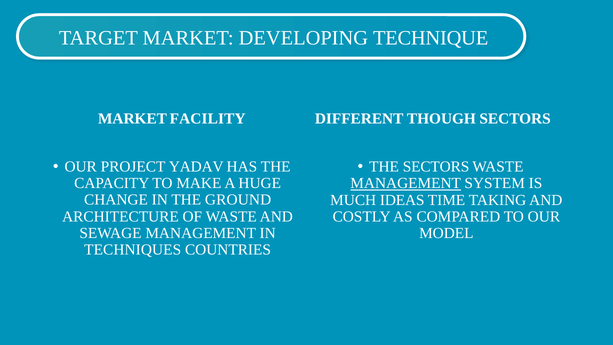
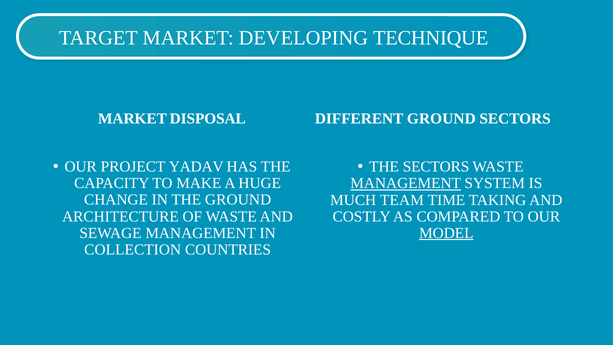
FACILITY: FACILITY -> DISPOSAL (208, 118)
DIFFERENT THOUGH: THOUGH -> GROUND (441, 118)
IDEAS: IDEAS -> TEAM (402, 200)
MODEL underline: none -> present (446, 233)
TECHNIQUES: TECHNIQUES -> COLLECTION (133, 249)
